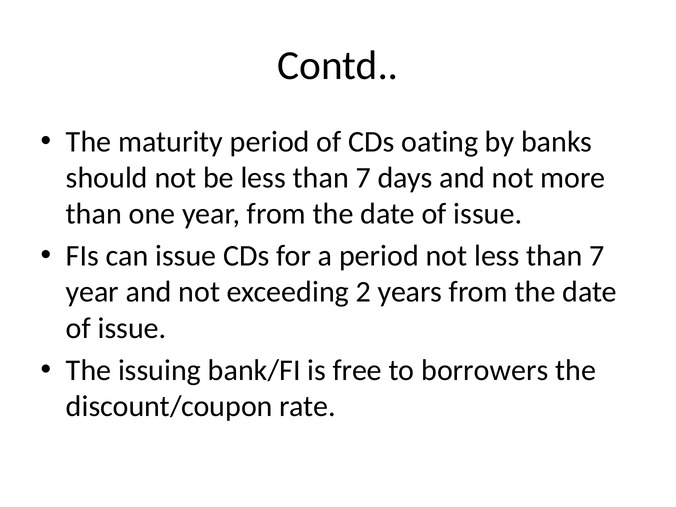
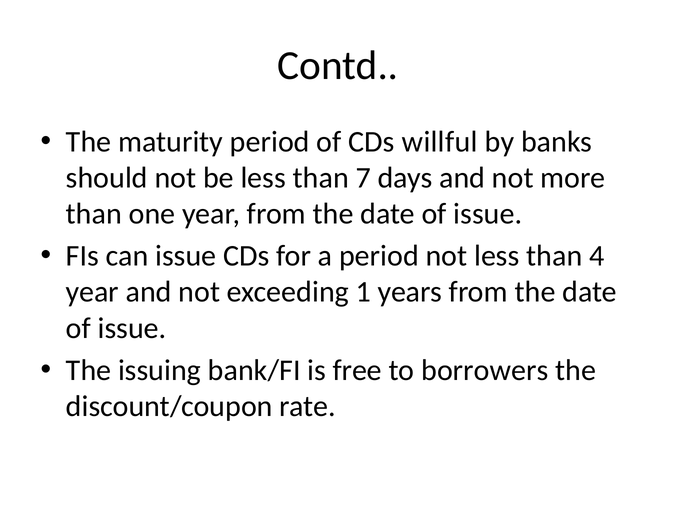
oating: oating -> willful (440, 142)
not less than 7: 7 -> 4 (597, 256)
2: 2 -> 1 (363, 292)
